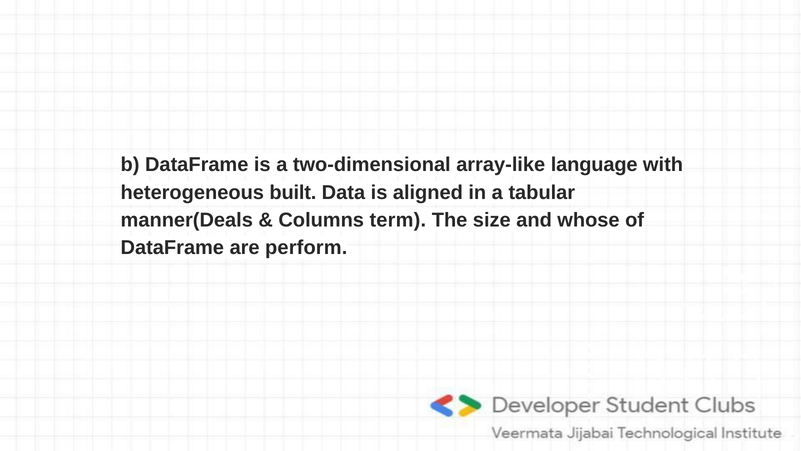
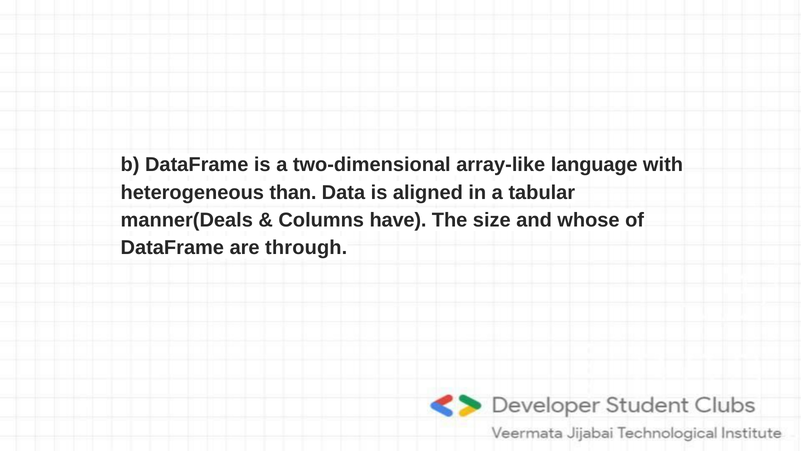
built: built -> than (293, 192)
term: term -> have (398, 220)
perform: perform -> through (306, 248)
